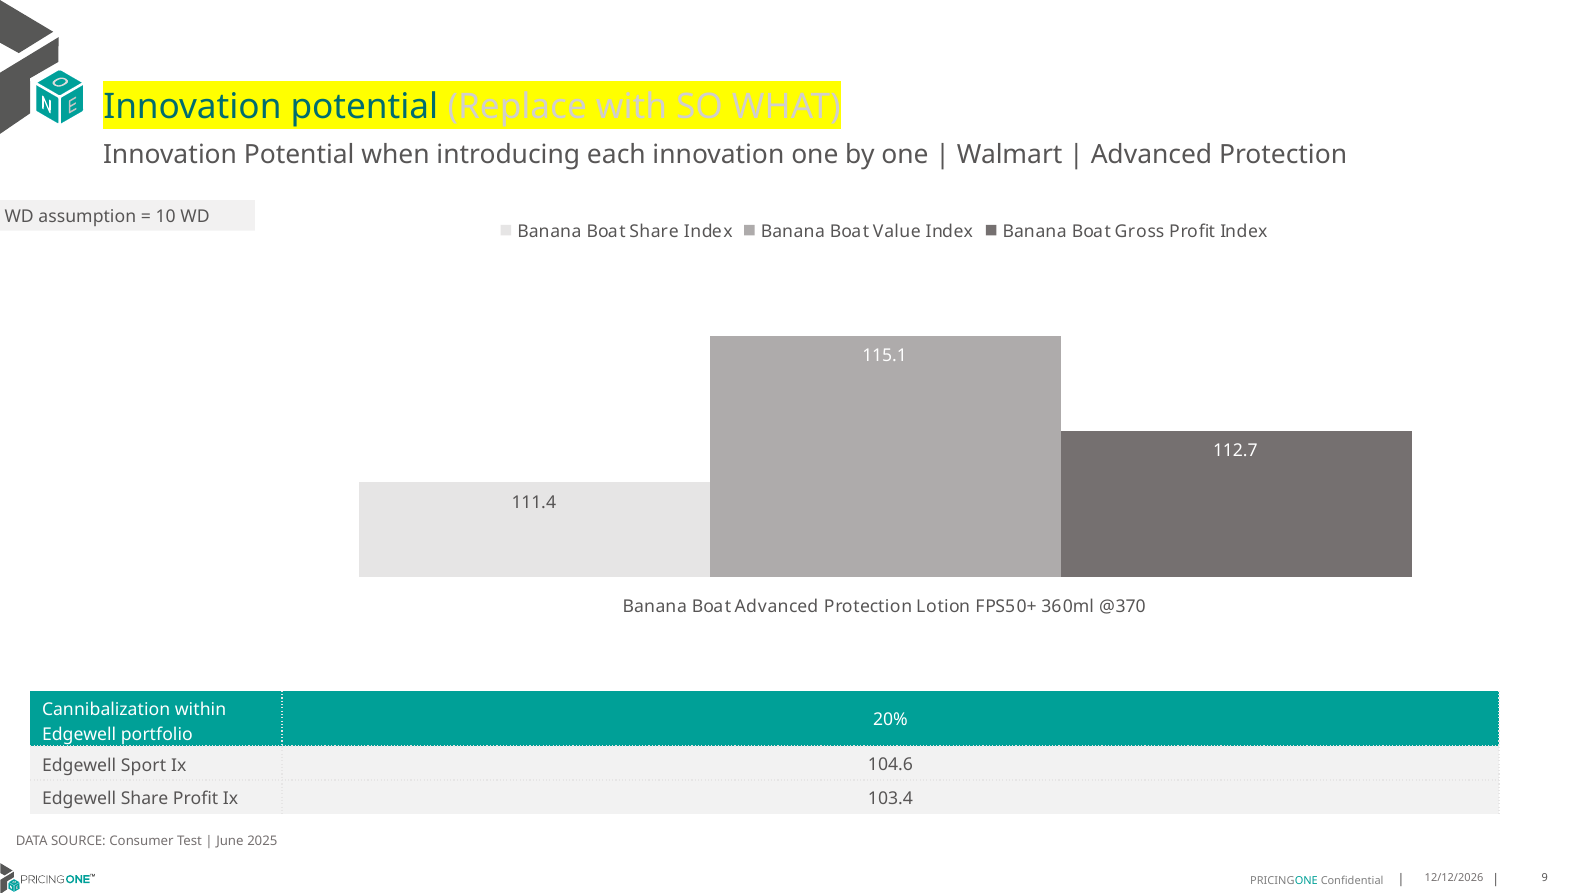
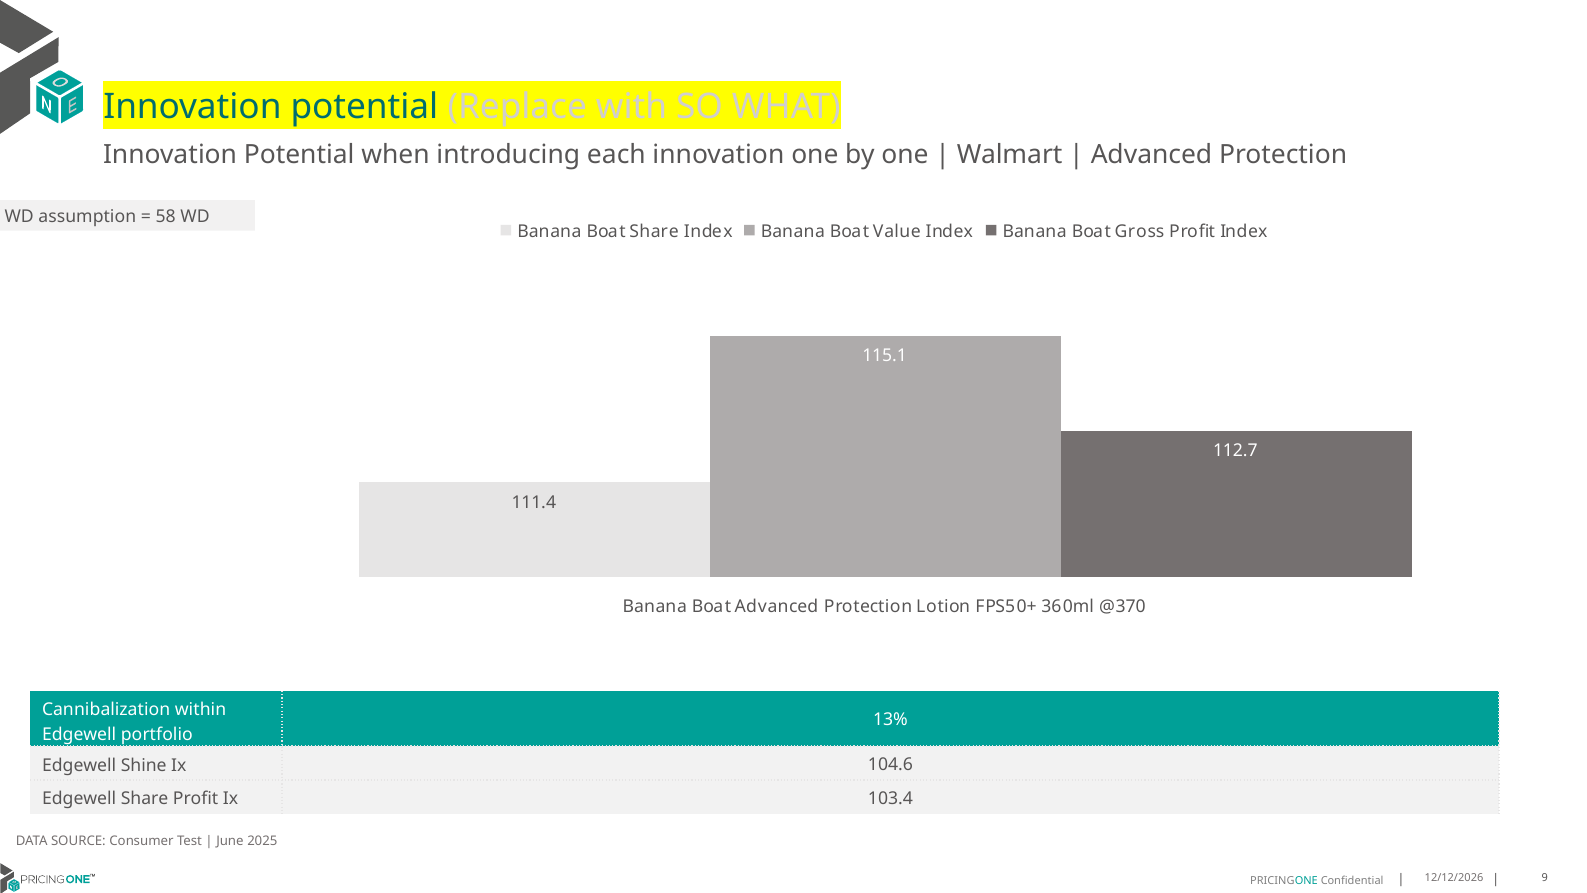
10: 10 -> 58 (166, 216)
20%: 20% -> 13% (890, 720)
Sport: Sport -> Shine (144, 765)
